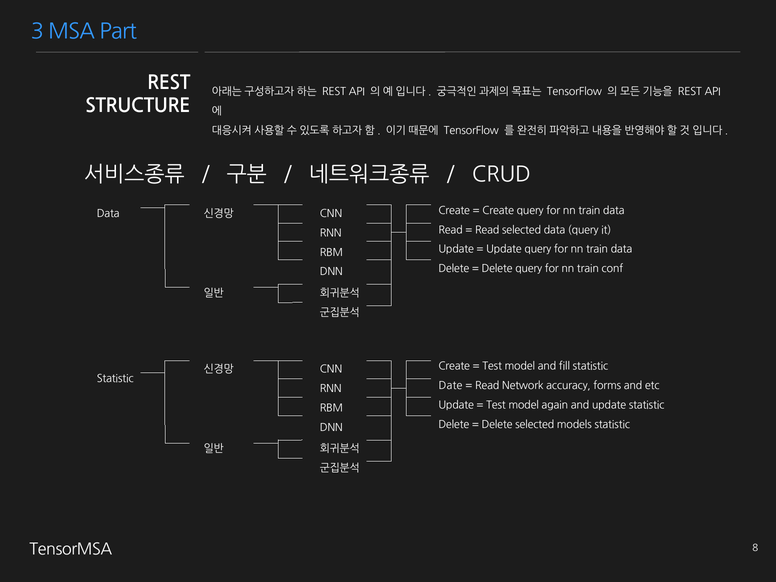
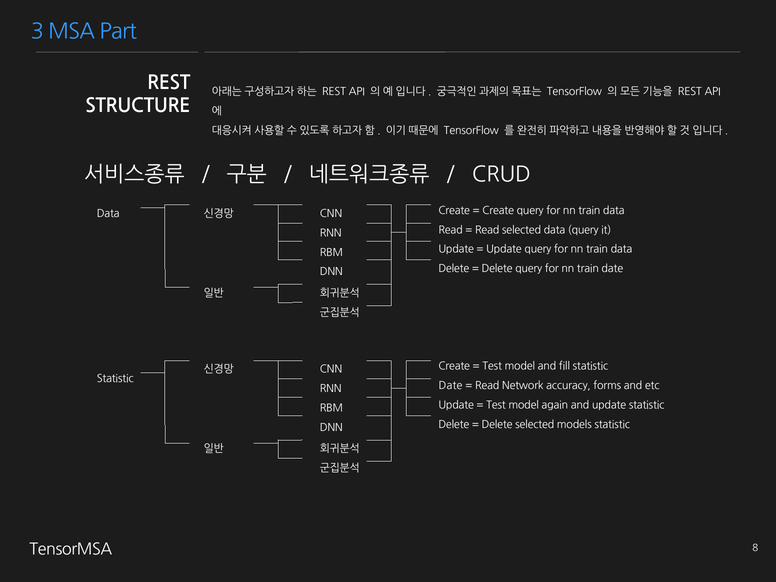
train conf: conf -> date (612, 269)
